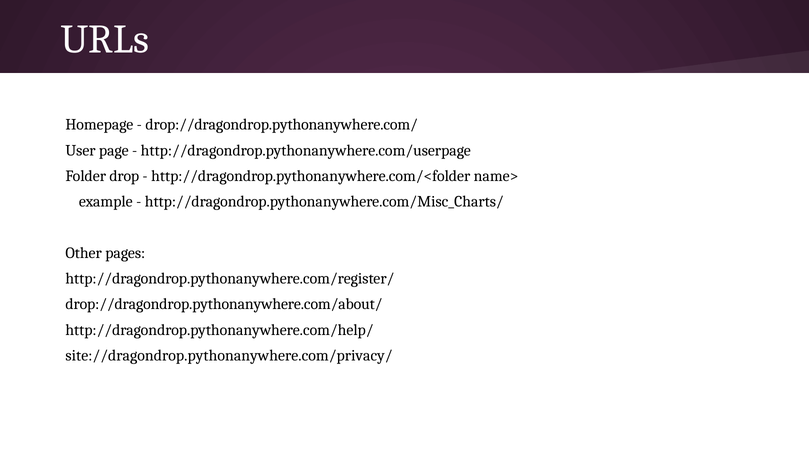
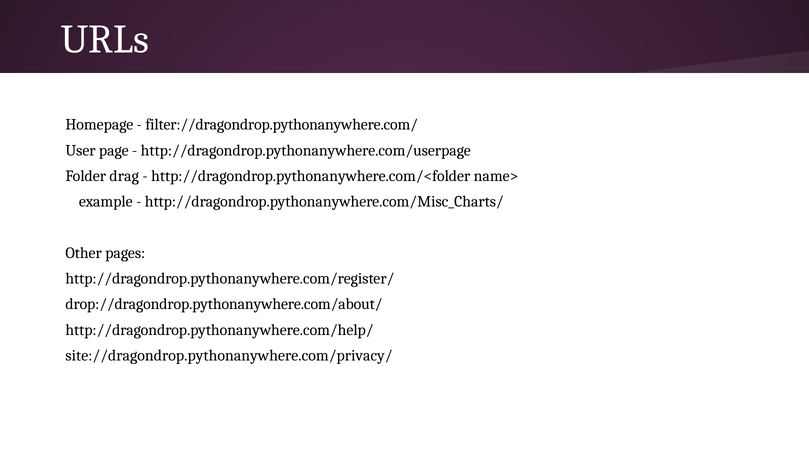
drop://dragondrop.pythonanywhere.com/: drop://dragondrop.pythonanywhere.com/ -> filter://dragondrop.pythonanywhere.com/ (282, 125)
drop: drop -> drag (124, 176)
